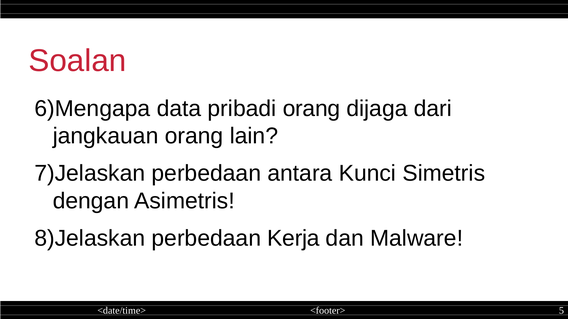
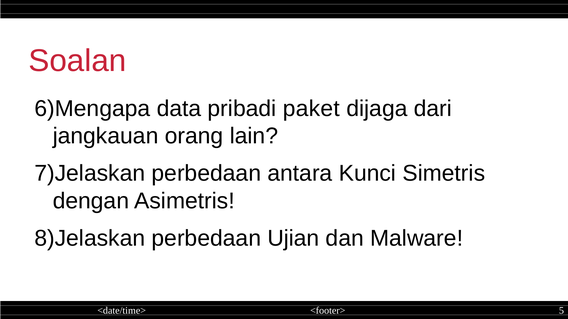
pribadi orang: orang -> paket (311, 109)
Kerja: Kerja -> Ujian (293, 239)
